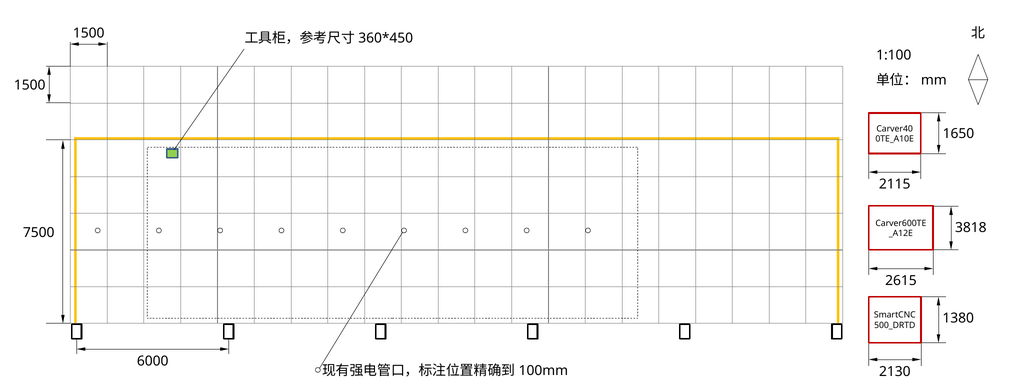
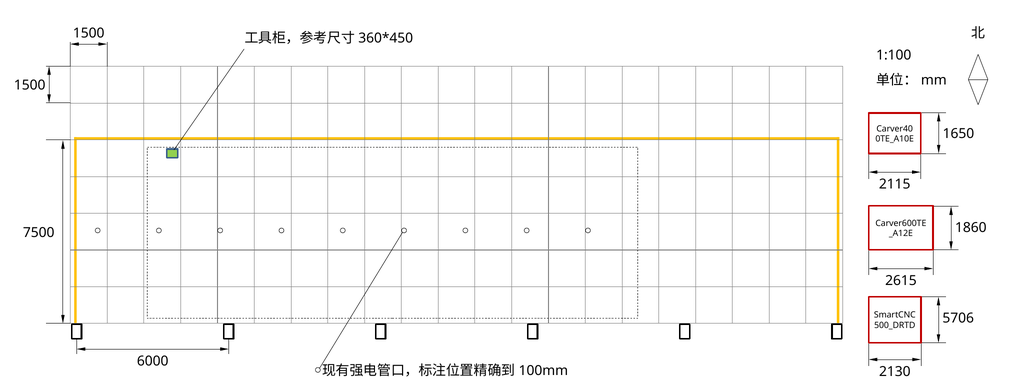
3818: 3818 -> 1860 (971, 228)
1380: 1380 -> 5706 (958, 318)
